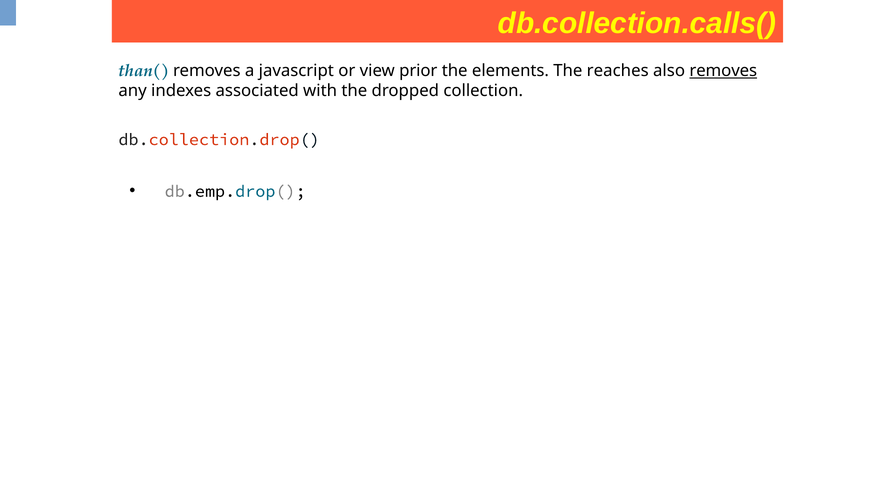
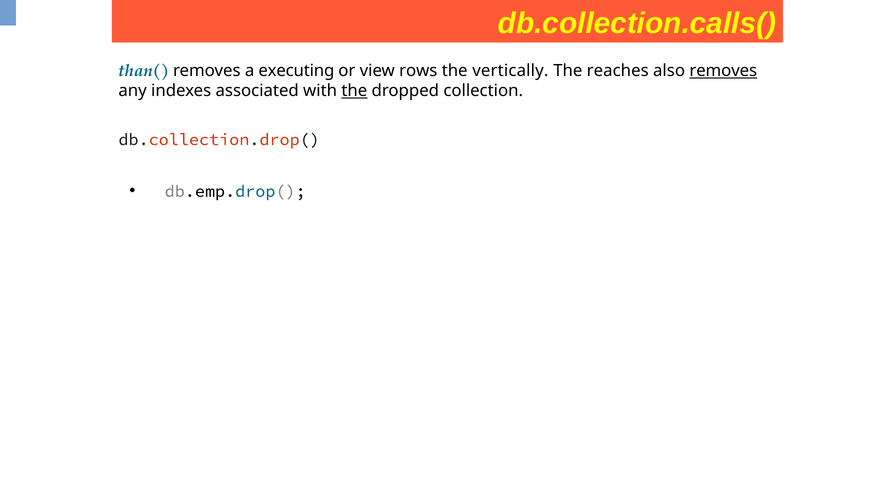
javascript: javascript -> executing (296, 70)
prior: prior -> rows (418, 70)
elements: elements -> vertically (510, 70)
the underline: none -> present (354, 91)
